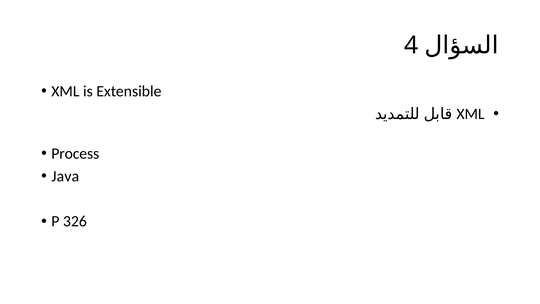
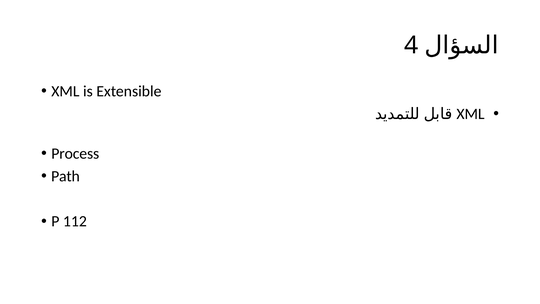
Java: Java -> Path (65, 176)
326: 326 -> 112 (75, 221)
